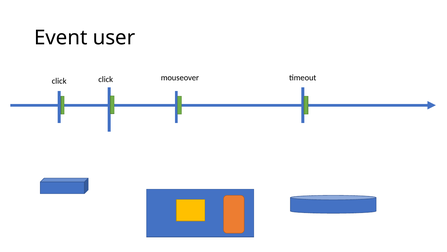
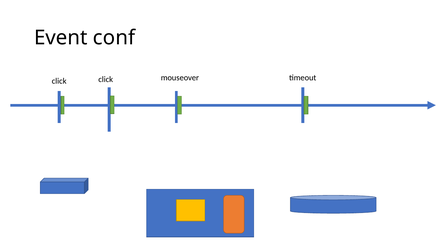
user: user -> conf (114, 38)
